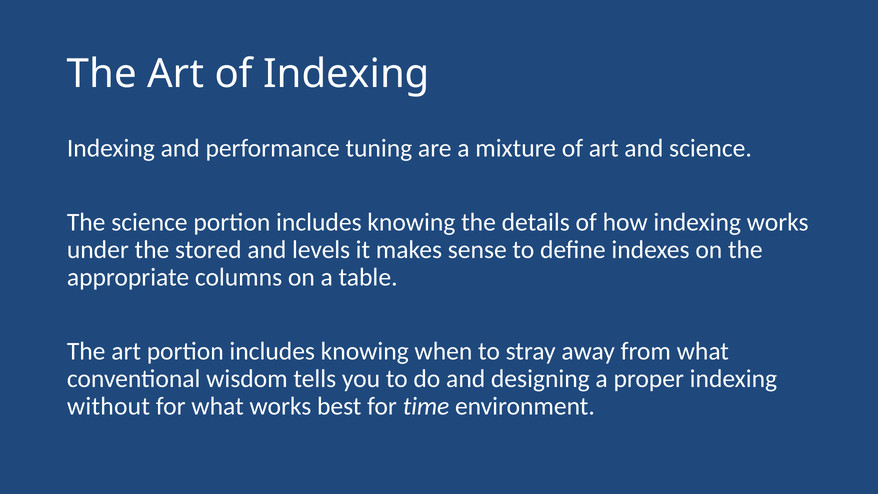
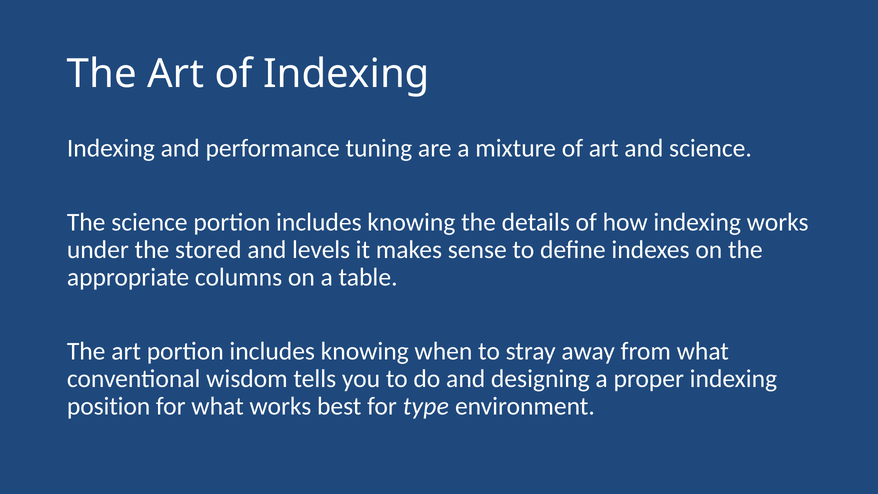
without: without -> position (109, 406)
time: time -> type (426, 406)
